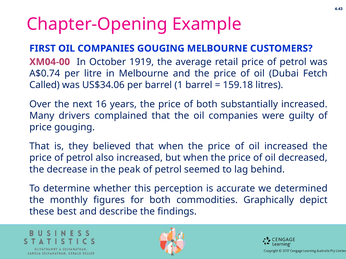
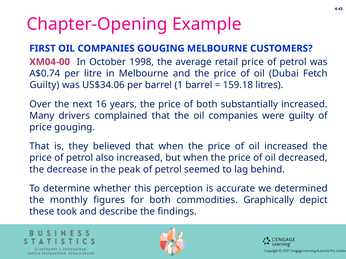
1919: 1919 -> 1998 (142, 62)
Called: Called -> Guilty (44, 85)
best: best -> took (67, 212)
